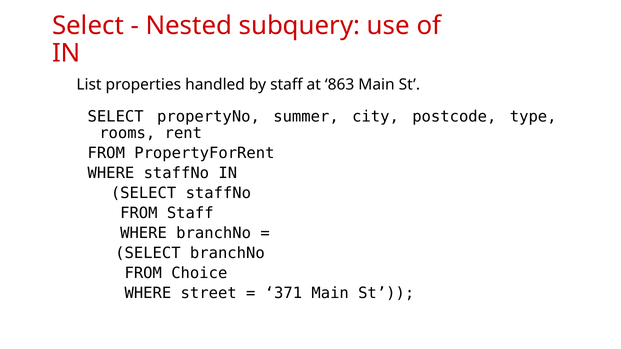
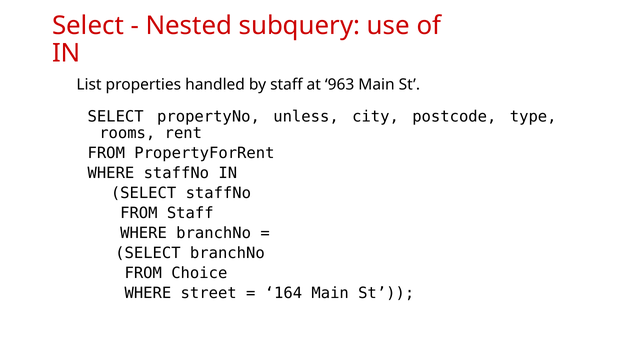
863: 863 -> 963 (340, 85)
summer: summer -> unless (306, 117)
371: 371 -> 164 (283, 293)
